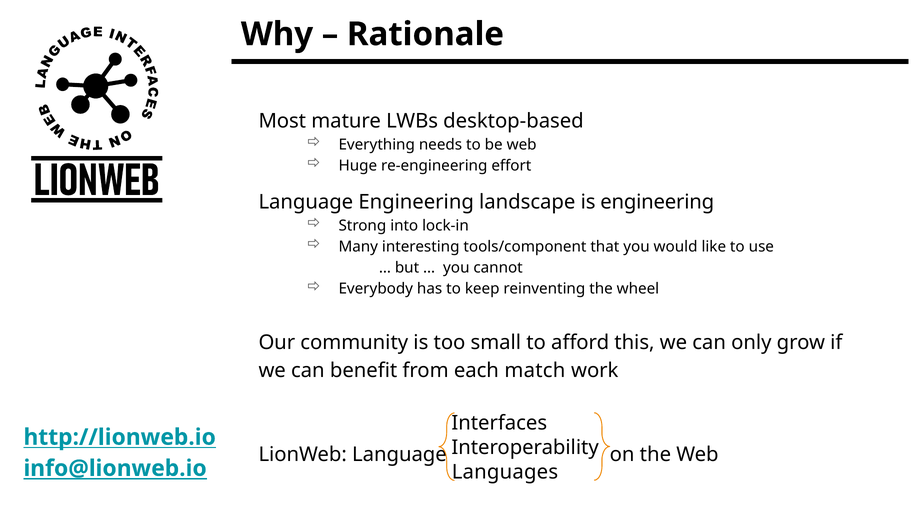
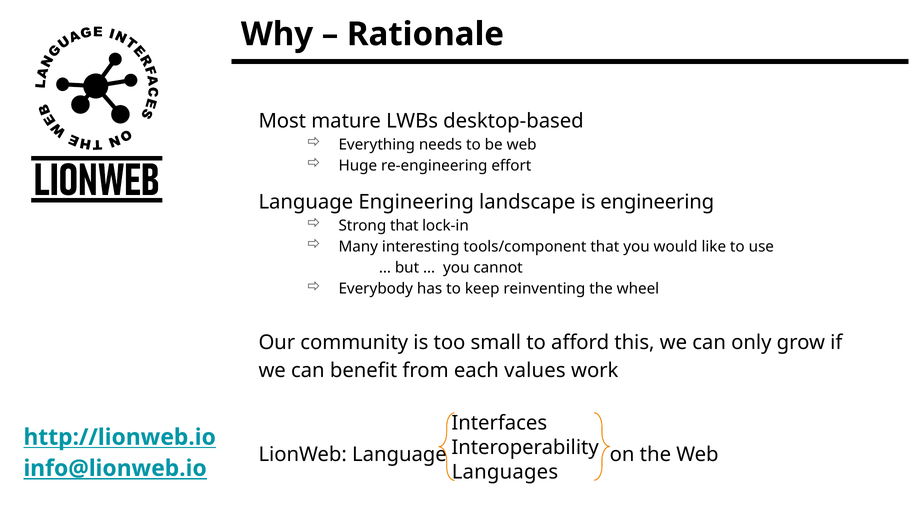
Strong into: into -> that (404, 226)
match: match -> values (535, 370)
